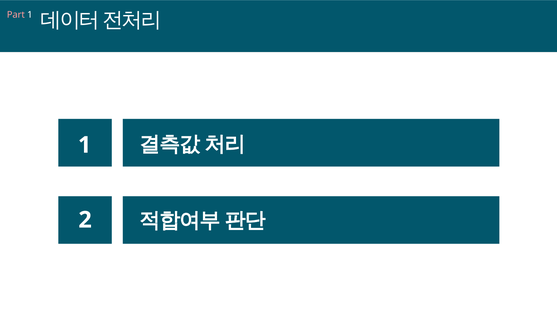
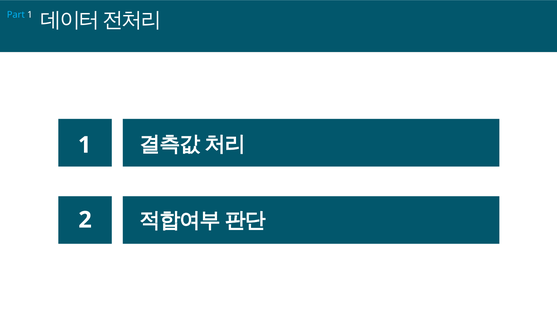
Part colour: pink -> light blue (16, 15)
